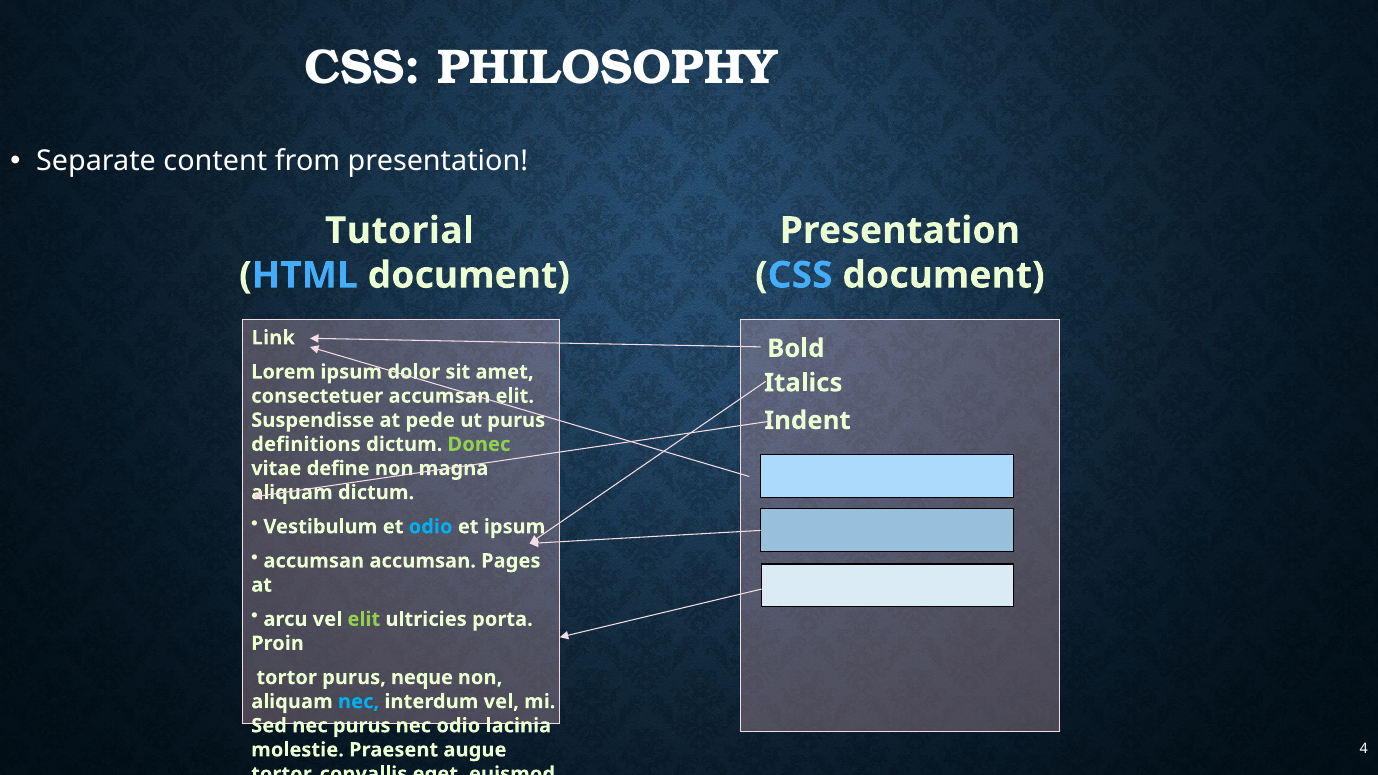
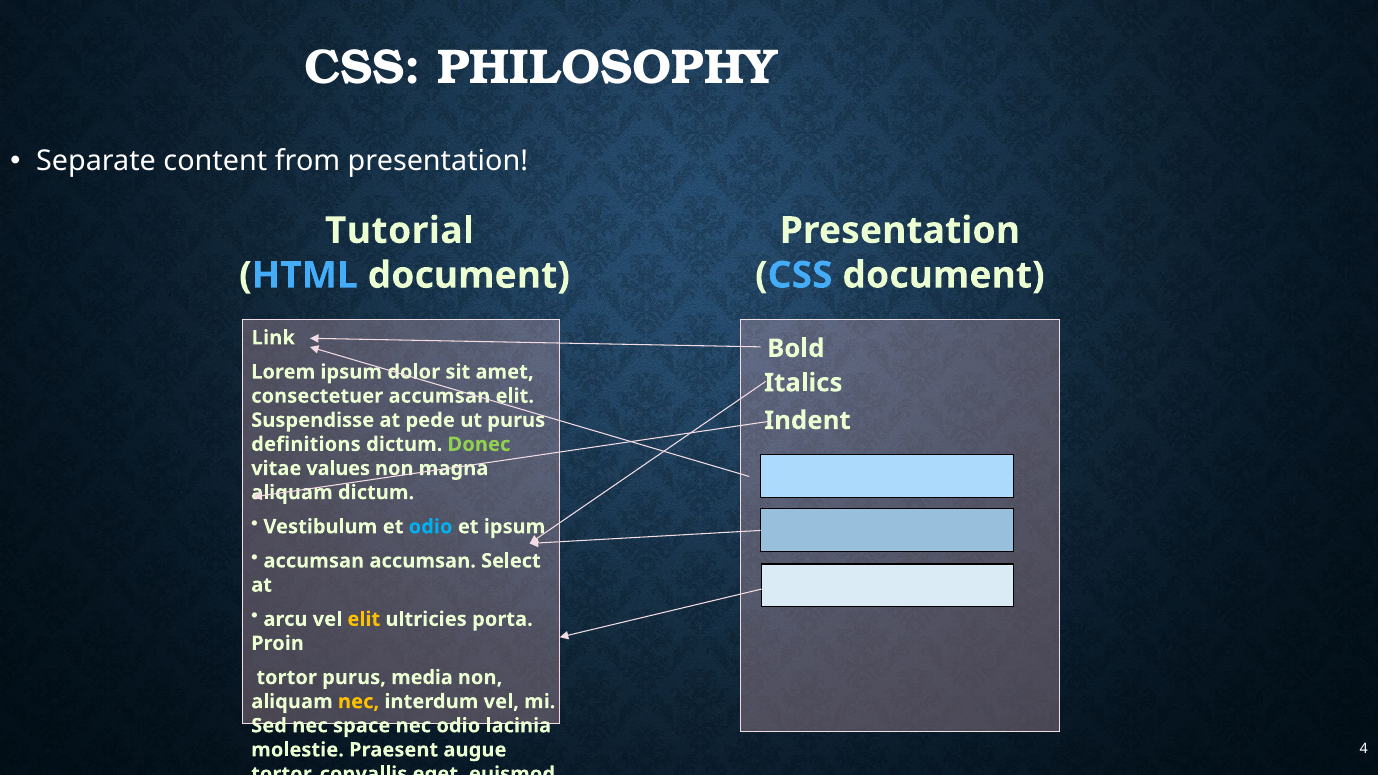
define: define -> values (338, 469)
Pages: Pages -> Select (511, 561)
elit colour: light green -> yellow (364, 619)
neque: neque -> media (422, 678)
nec colour: light blue -> yellow (359, 702)
nec purus: purus -> space (362, 726)
